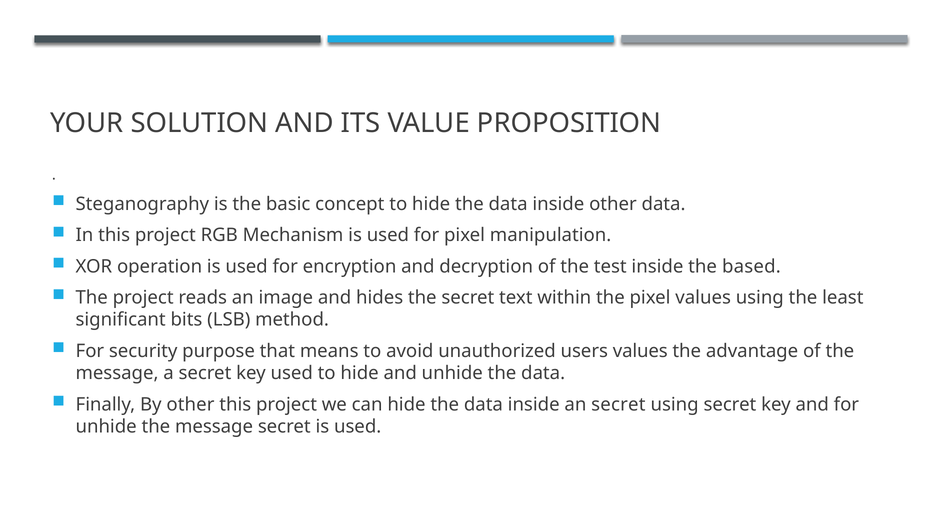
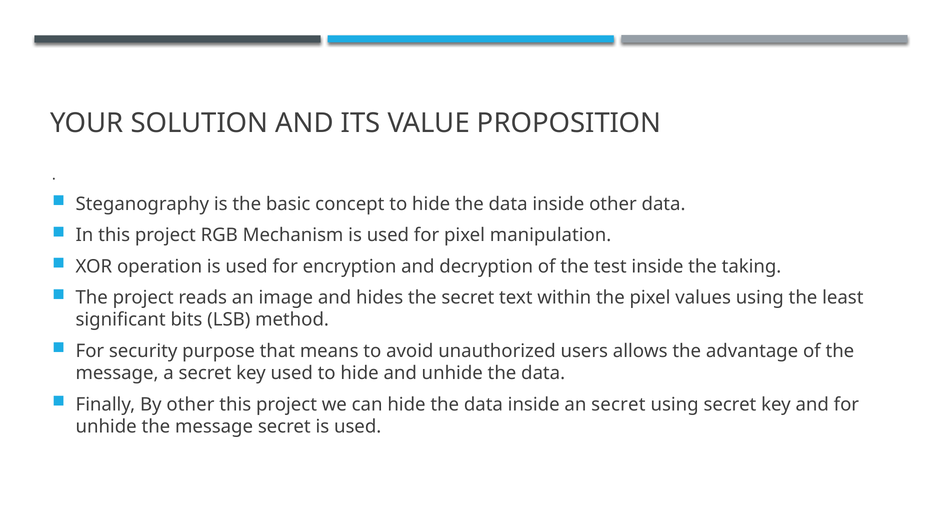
based: based -> taking (752, 266)
users values: values -> allows (640, 351)
